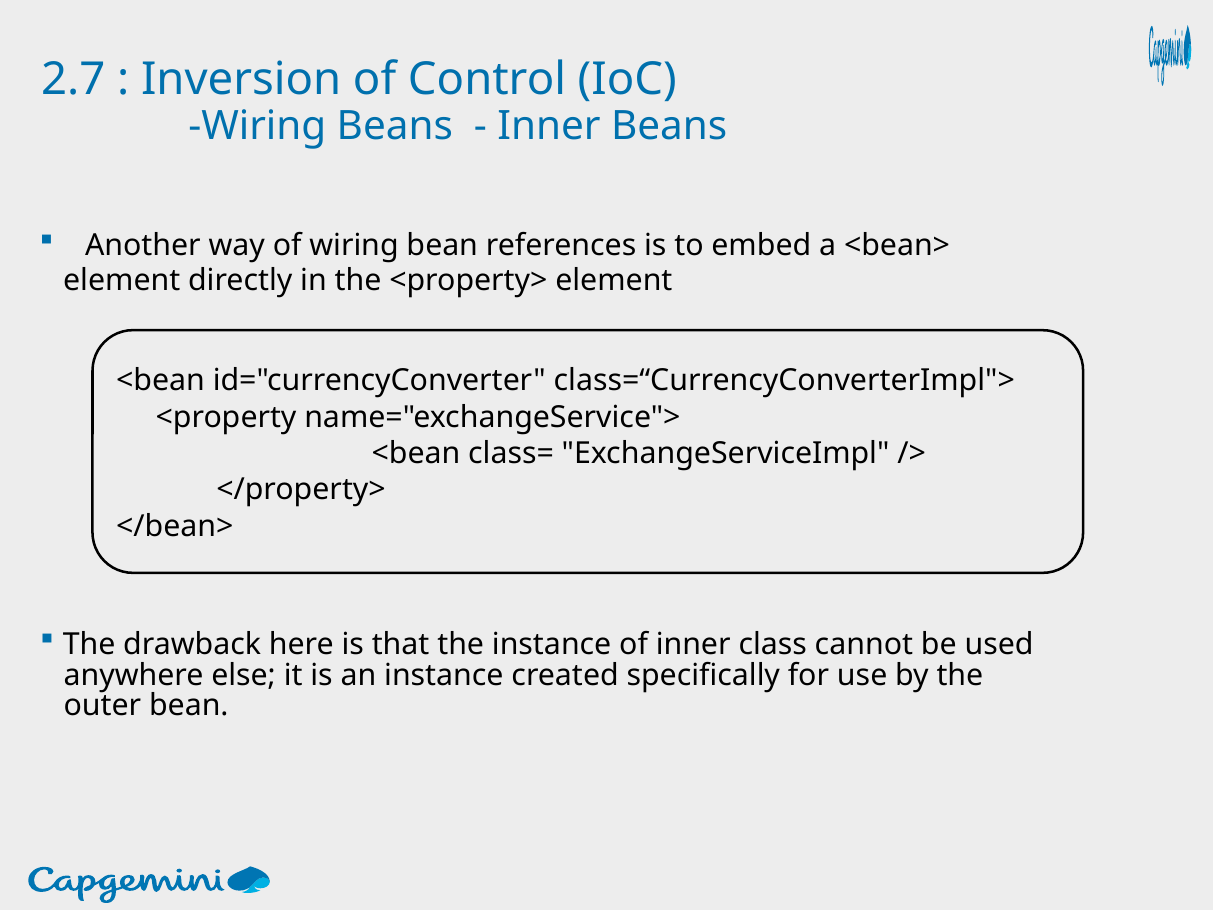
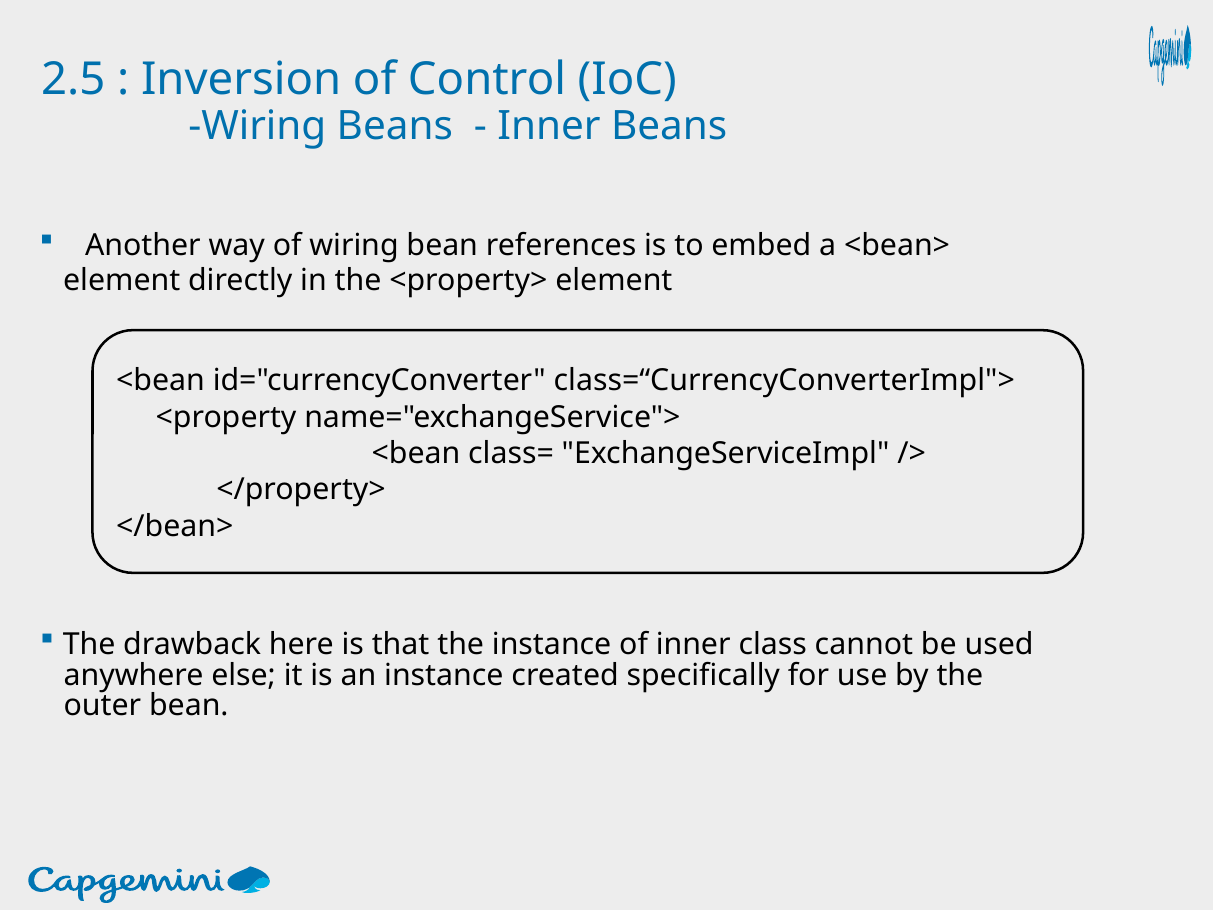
2.7: 2.7 -> 2.5 (73, 80)
